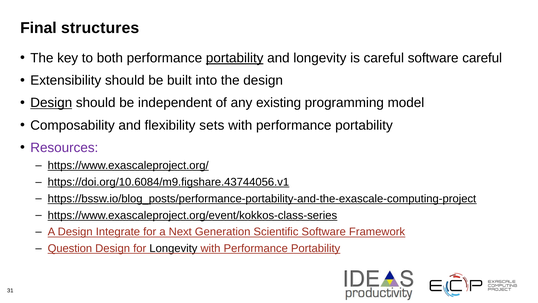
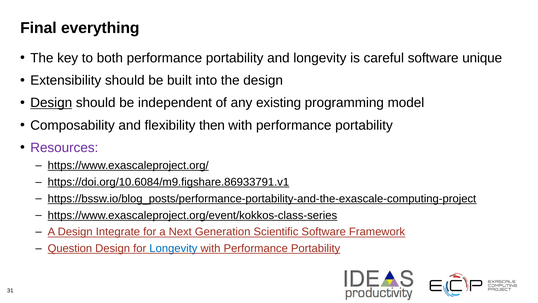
structures: structures -> everything (100, 28)
portability underline: present -> none (235, 58)
software careful: careful -> unique (482, 58)
sets: sets -> then (212, 125)
https://doi.org/10.6084/m9.figshare.43744056.v1: https://doi.org/10.6084/m9.figshare.43744056.v1 -> https://doi.org/10.6084/m9.figshare.86933791.v1 (168, 182)
Longevity colour: black -> blue (173, 248)
